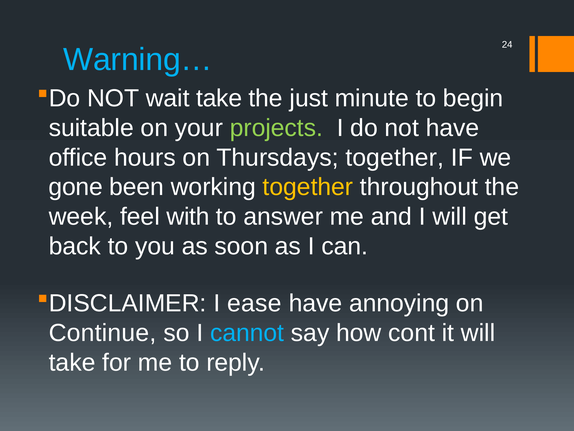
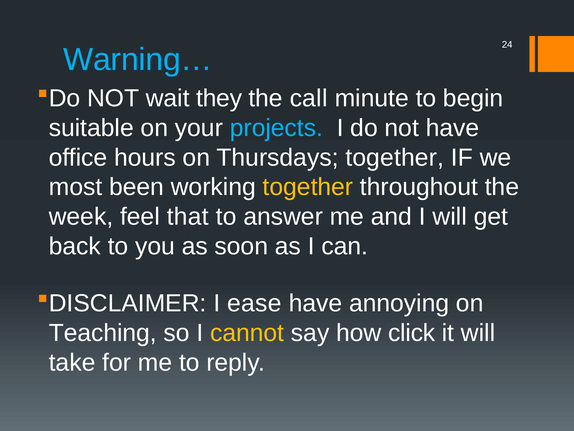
wait take: take -> they (219, 98)
just: just -> call (309, 98)
projects colour: light green -> light blue (276, 128)
gone: gone -> most (76, 187)
with: with -> that (188, 217)
Continue: Continue -> Teaching (103, 333)
cannot colour: light blue -> yellow (247, 333)
cont: cont -> click (412, 333)
